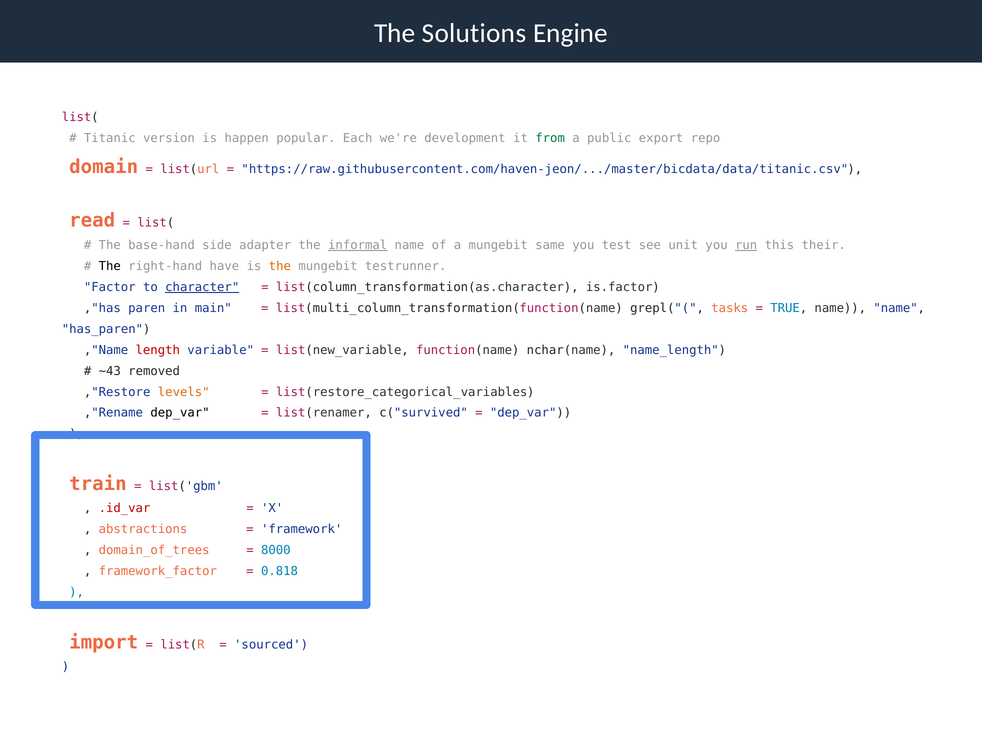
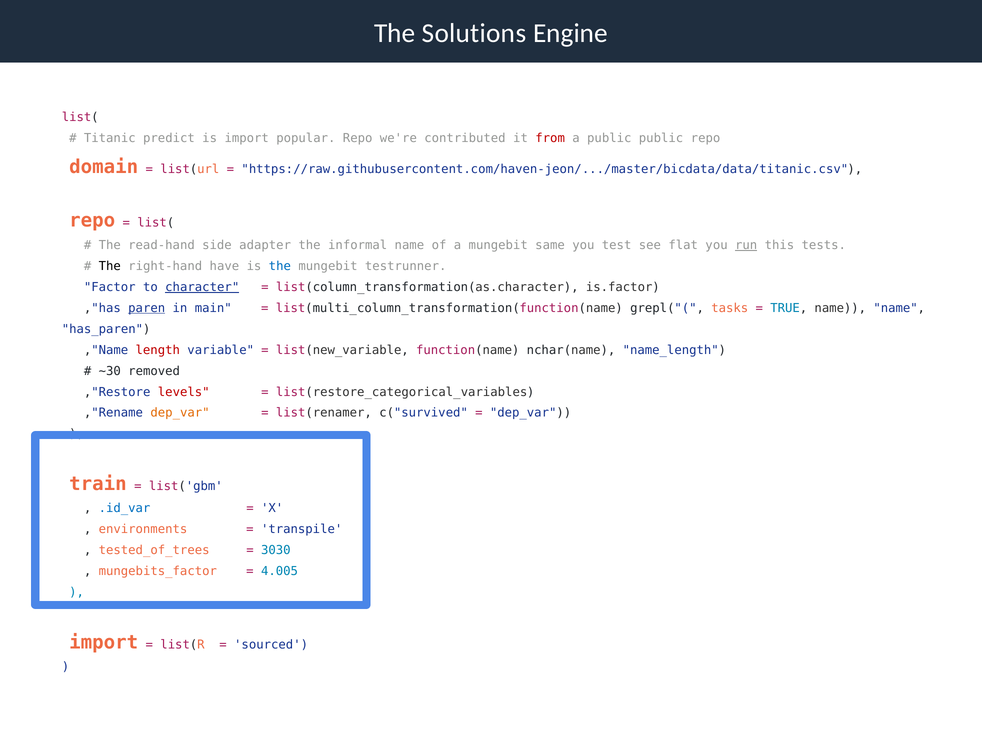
version: version -> predict (169, 138)
is happen: happen -> import (247, 138)
popular Each: Each -> Repo (358, 138)
development: development -> contributed (465, 138)
from colour: green -> red (550, 138)
public export: export -> public (661, 138)
read: read -> repo (92, 220)
base-hand: base-hand -> read-hand (161, 245)
informal underline: present -> none (358, 245)
unit: unit -> flat (683, 245)
their: their -> tests (824, 245)
the colour: orange -> blue (280, 266)
paren underline: none -> present (147, 308)
~43: ~43 -> ~30 (110, 371)
levels colour: orange -> red (184, 392)
dep_var colour: black -> orange (180, 413)
.id_var colour: red -> blue (124, 508)
abstractions: abstractions -> environments (143, 529)
framework: framework -> transpile (302, 529)
domain_of_trees: domain_of_trees -> tested_of_trees (154, 550)
8000: 8000 -> 3030 (276, 550)
framework_factor: framework_factor -> mungebits_factor (158, 571)
0.818: 0.818 -> 4.005 (279, 571)
